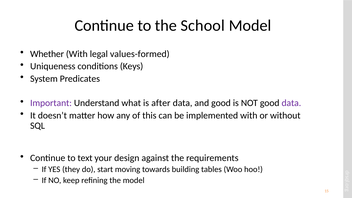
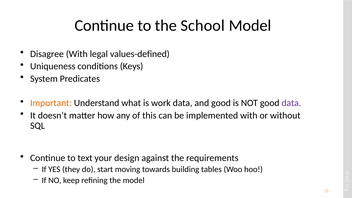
Whether: Whether -> Disagree (47, 54)
values-formed: values-formed -> values-defined (140, 54)
Important colour: purple -> orange (51, 103)
after: after -> work (161, 103)
